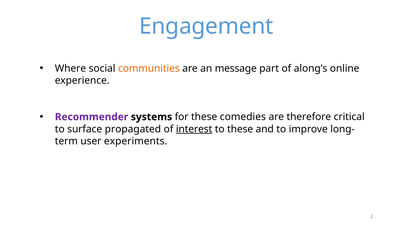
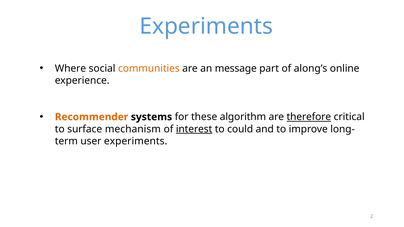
Engagement: Engagement -> Experiments (206, 26)
Recommender colour: purple -> orange (92, 117)
comedies: comedies -> algorithm (243, 117)
therefore underline: none -> present (309, 117)
propagated: propagated -> mechanism (133, 129)
to these: these -> could (240, 129)
